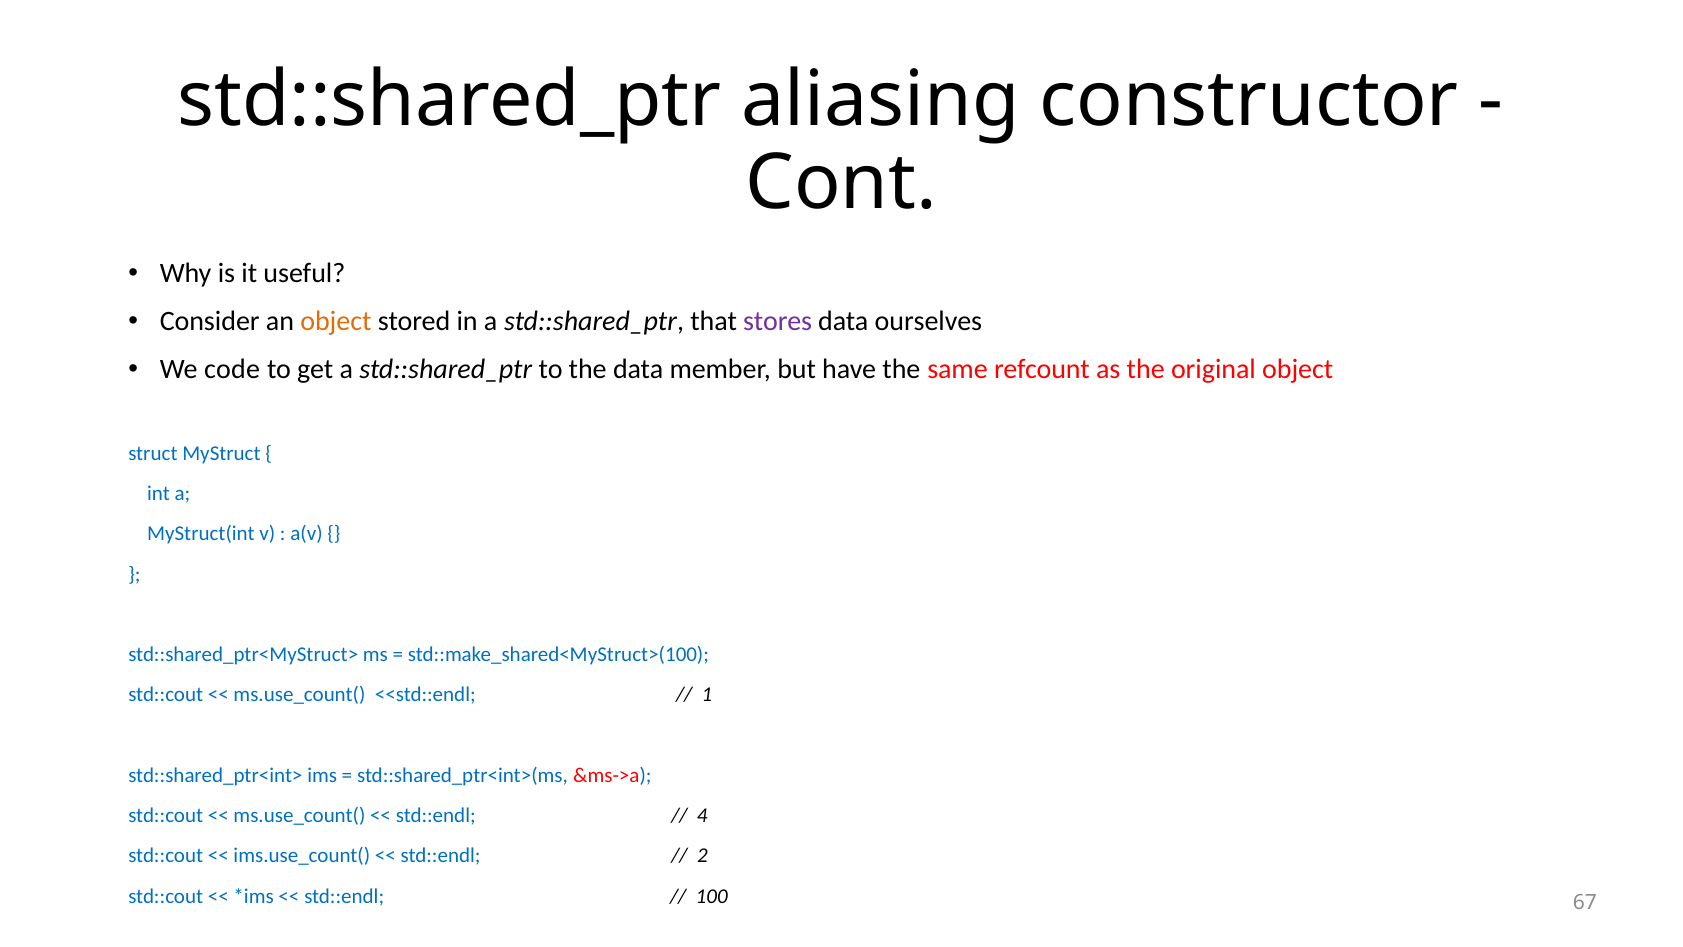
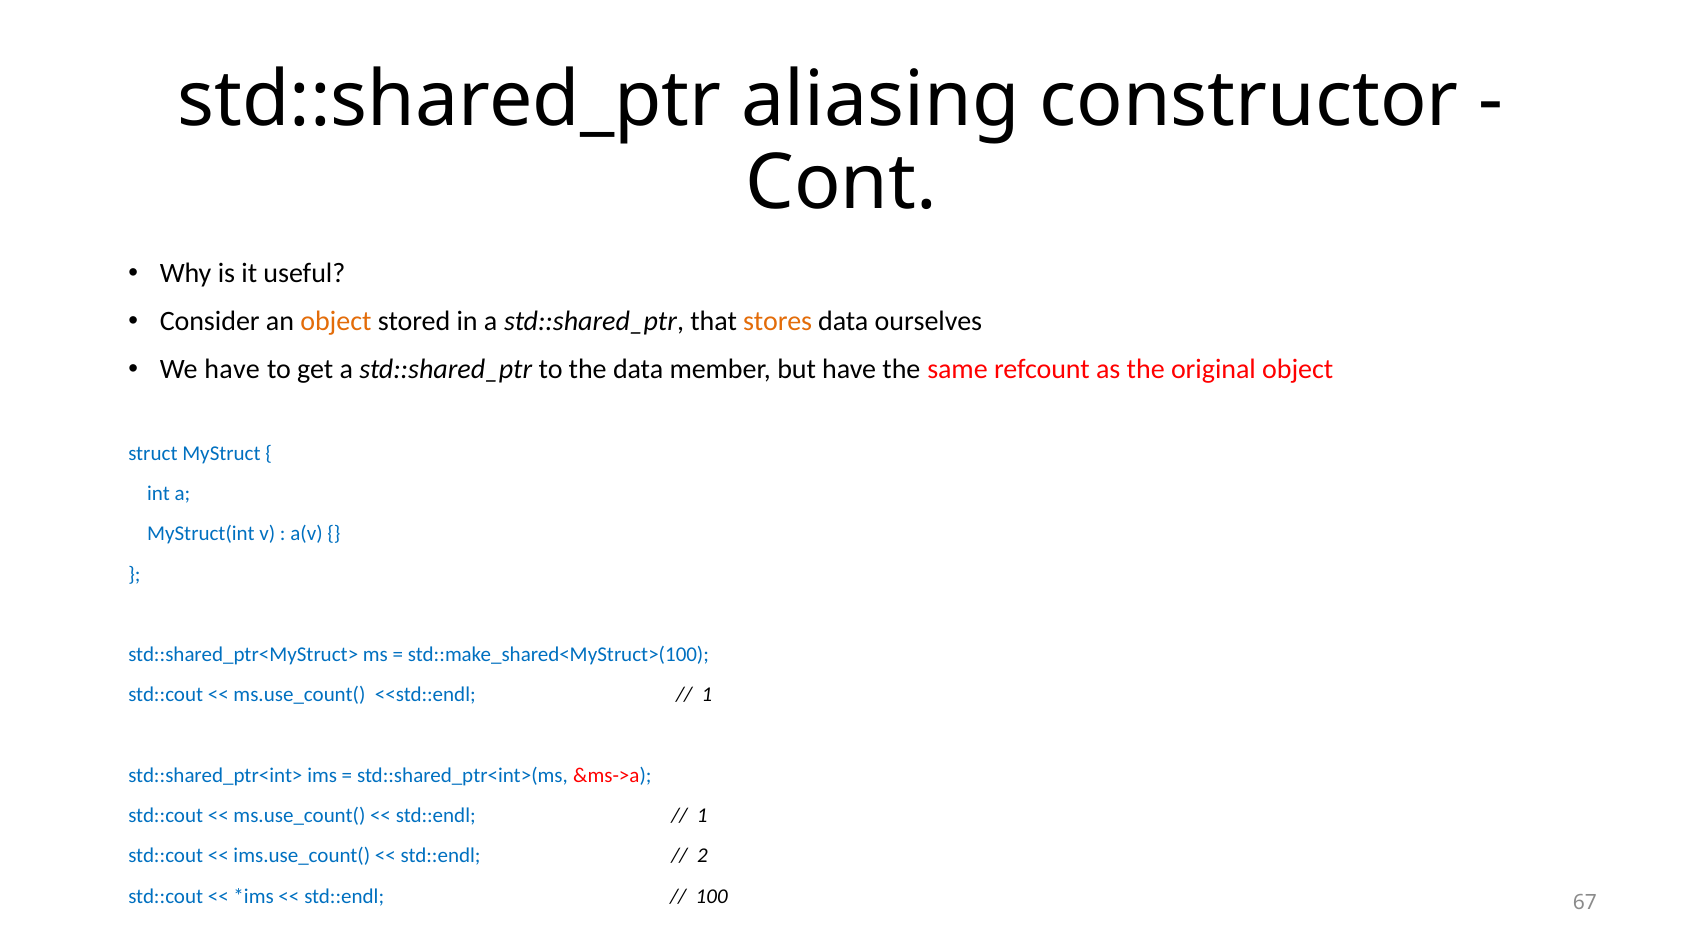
stores colour: purple -> orange (778, 321)
We code: code -> have (232, 369)
4: 4 -> 1 (702, 816)
